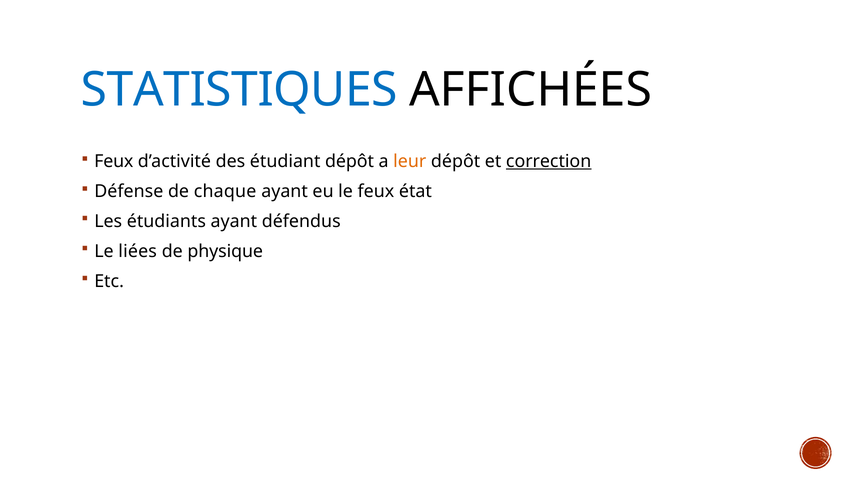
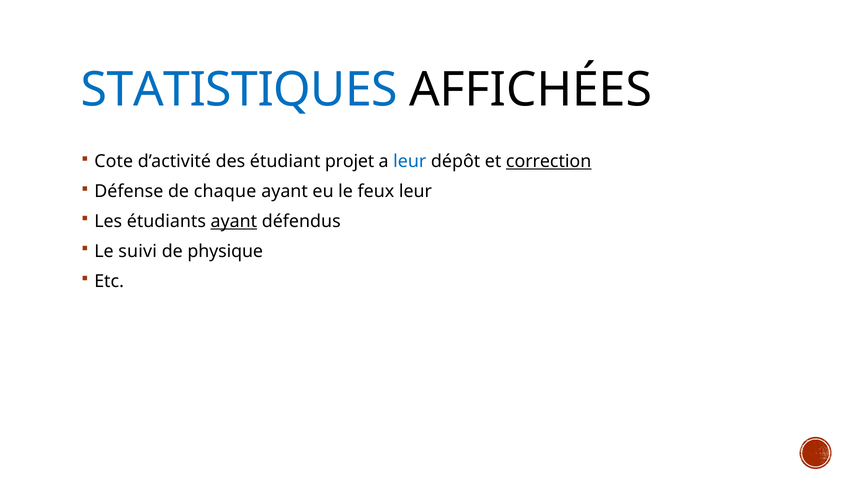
Feux: Feux -> Cote (114, 161)
étudiant dépôt: dépôt -> projet (350, 161)
leur colour: orange -> blue (410, 161)
feux état: état -> leur (415, 191)
ayant underline: none -> present (234, 221)
liées: liées -> suivi (138, 251)
